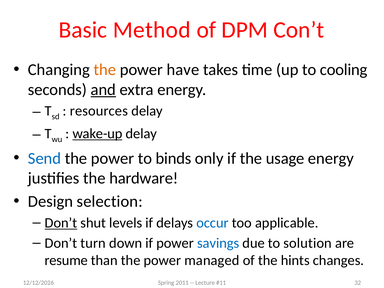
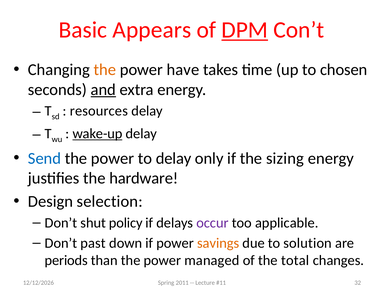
Method: Method -> Appears (152, 30)
DPM underline: none -> present (245, 30)
cooling: cooling -> chosen (344, 70)
to binds: binds -> delay (174, 158)
usage: usage -> sizing (285, 158)
Don’t underline: present -> none (61, 223)
levels: levels -> policy (126, 223)
occur colour: blue -> purple (212, 223)
turn: turn -> past (93, 243)
savings colour: blue -> orange (218, 243)
resume: resume -> periods (66, 260)
hints: hints -> total (295, 260)
